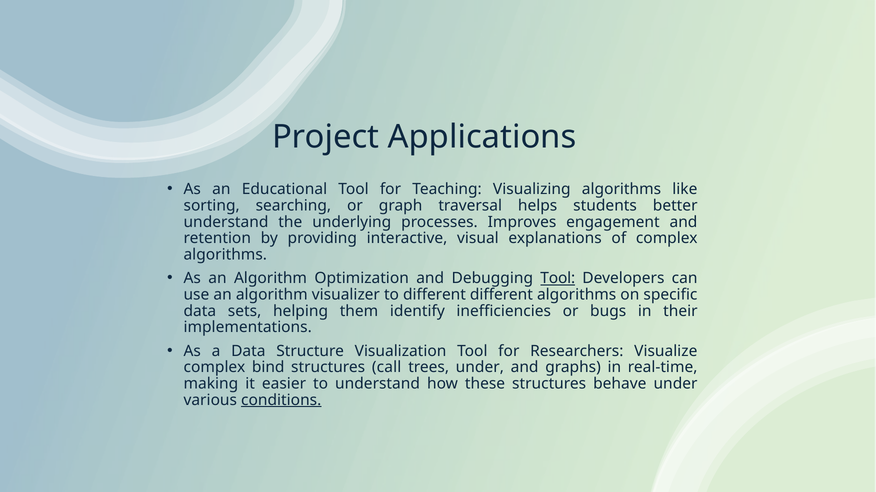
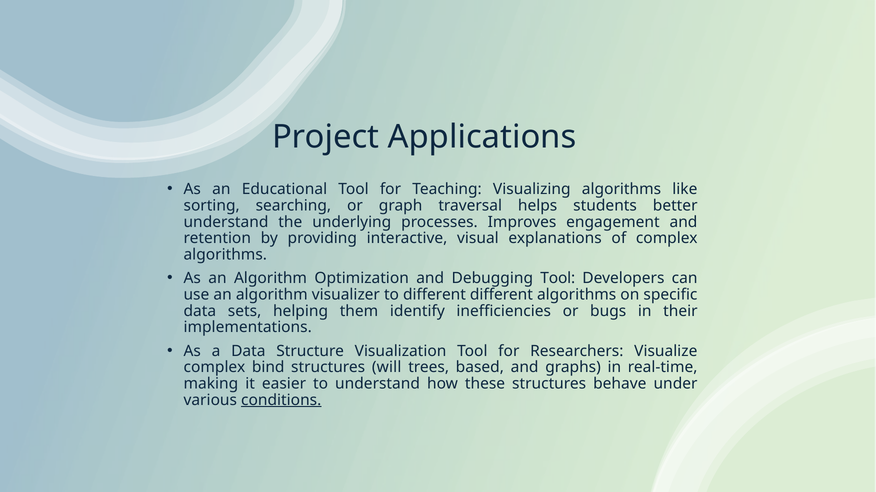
Tool underline: present -> none (558, 279)
call: call -> will (387, 368)
trees under: under -> based (480, 368)
